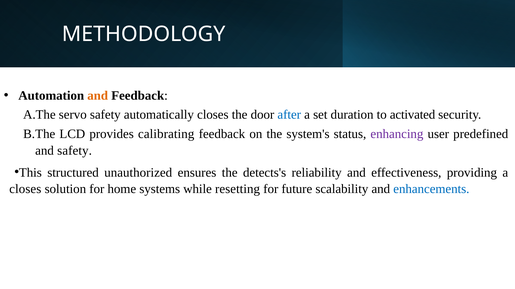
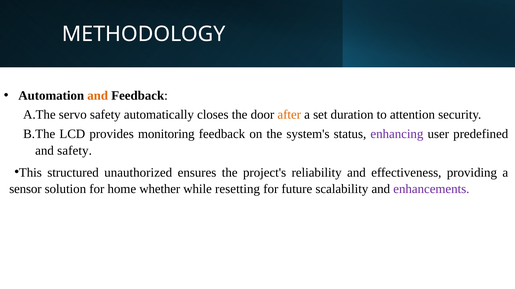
after colour: blue -> orange (289, 115)
activated: activated -> attention (412, 115)
calibrating: calibrating -> monitoring (166, 134)
detects's: detects's -> project's (265, 173)
closes: closes -> sensor (25, 189)
systems: systems -> whether (160, 189)
enhancements colour: blue -> purple (431, 189)
